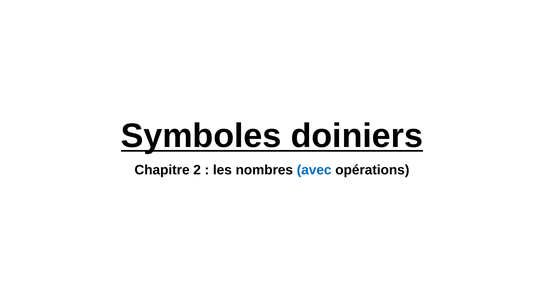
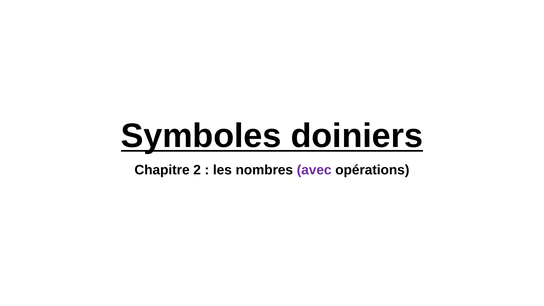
avec colour: blue -> purple (314, 170)
